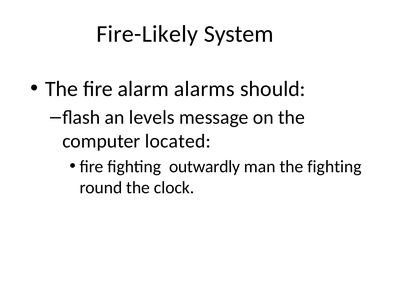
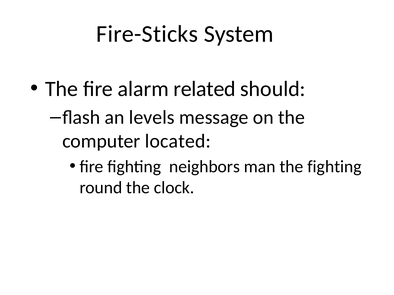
Fire-Likely: Fire-Likely -> Fire-Sticks (147, 34)
alarms: alarms -> related (205, 89)
outwardly: outwardly -> neighbors (205, 167)
